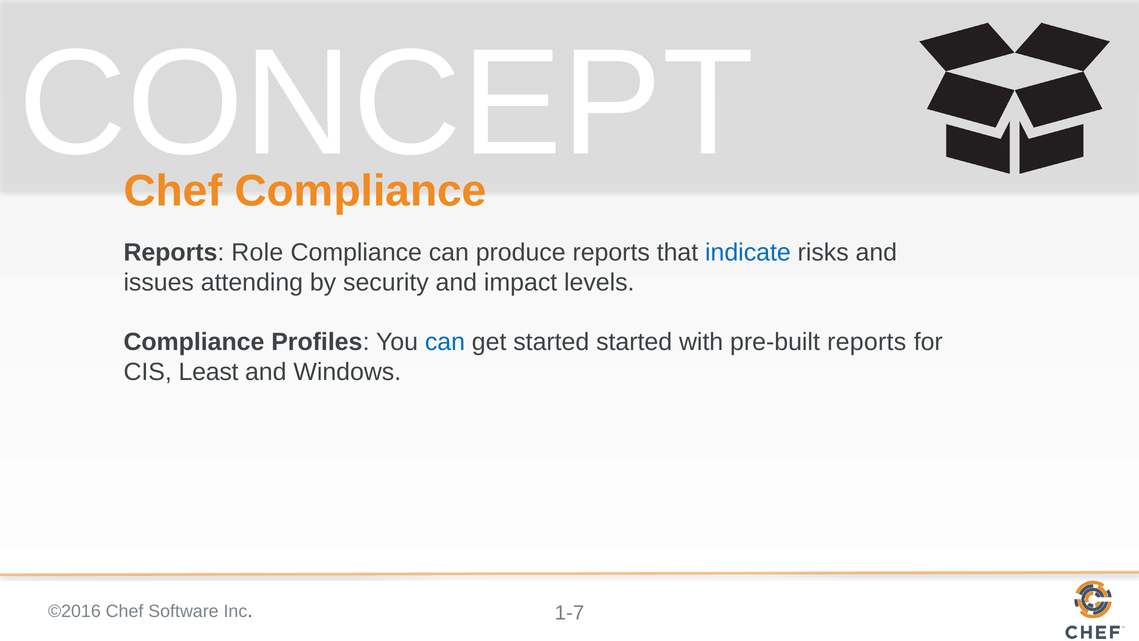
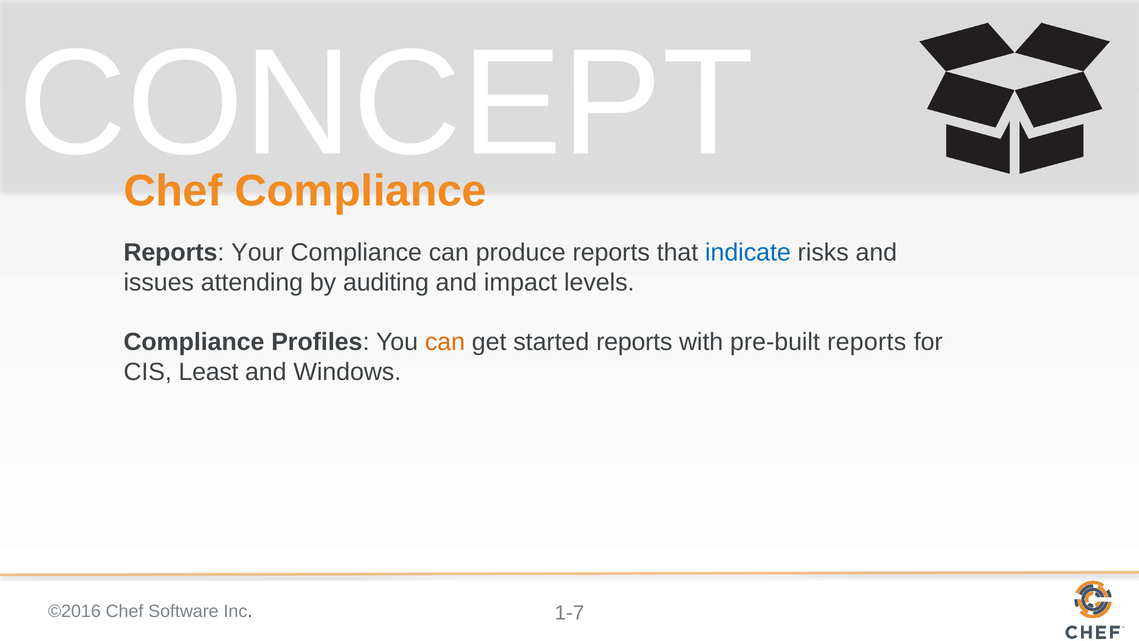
Role: Role -> Your (257, 252)
security: security -> auditing (386, 282)
can colour: blue -> orange (445, 342)
started started: started -> reports (634, 342)
